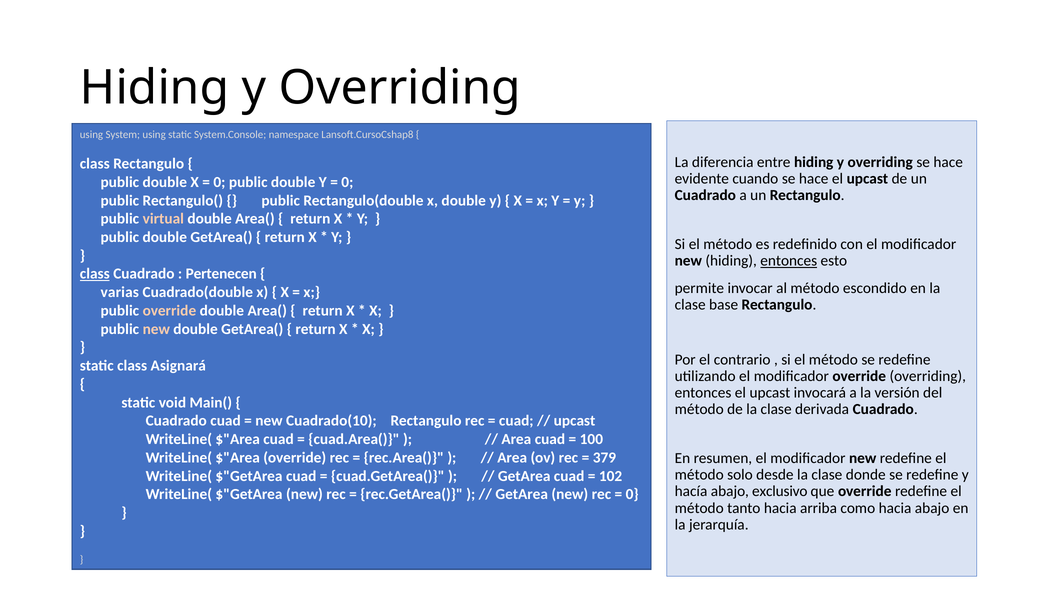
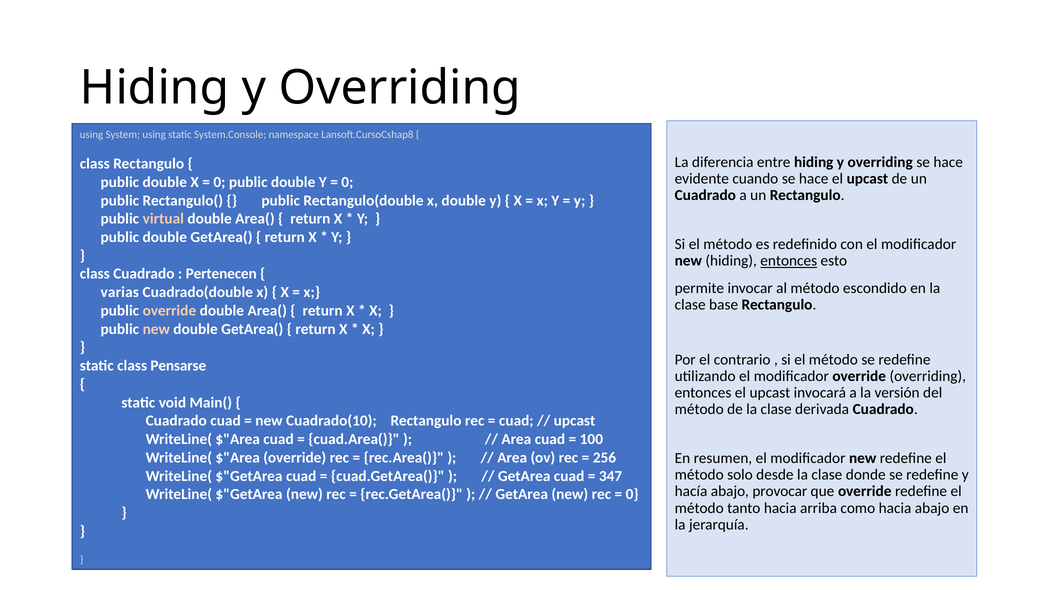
class underline: present -> none (95, 274)
Asignará: Asignará -> Pensarse (178, 366)
379: 379 -> 256 (604, 458)
102: 102 -> 347 (611, 476)
exclusivo: exclusivo -> provocar (780, 491)
